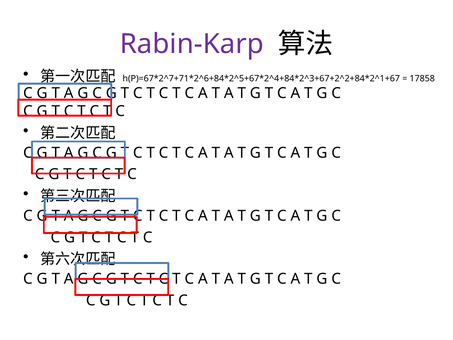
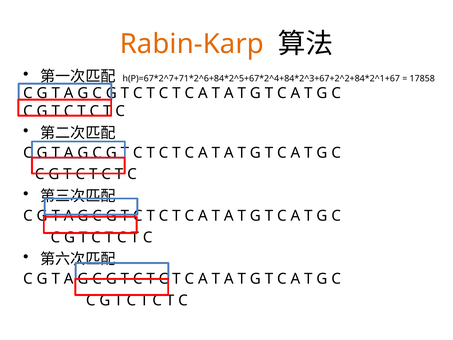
Rabin-Karp colour: purple -> orange (192, 44)
